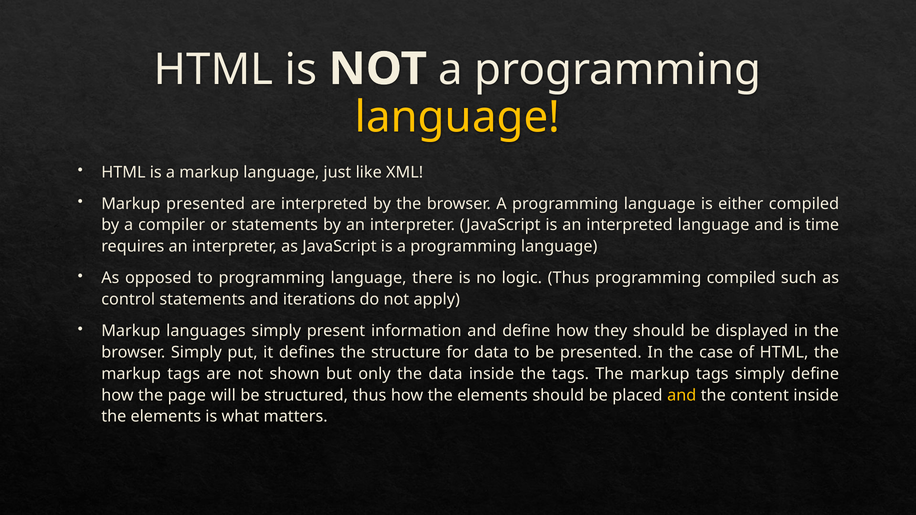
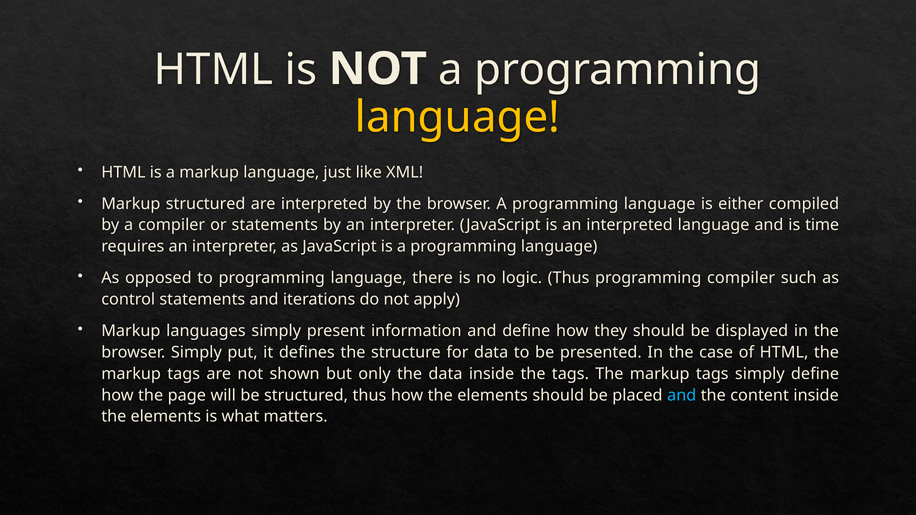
Markup presented: presented -> structured (206, 204)
programming compiled: compiled -> compiler (741, 278)
and colour: yellow -> light blue (682, 395)
